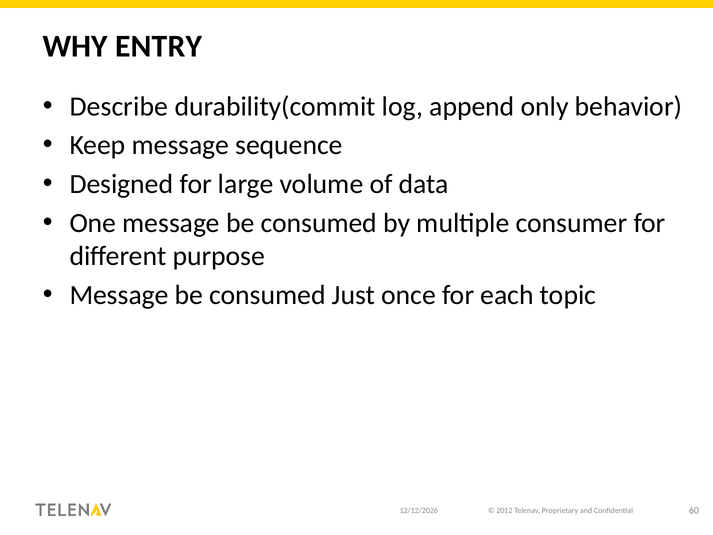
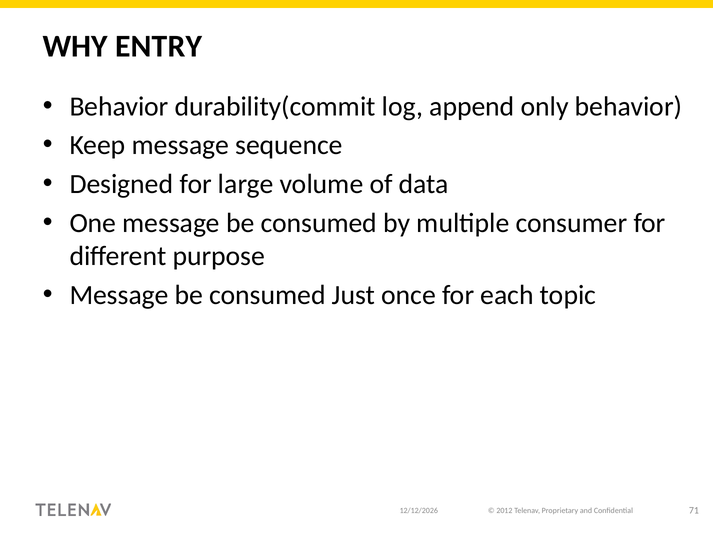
Describe: Describe -> Behavior (119, 106)
60: 60 -> 71 (694, 510)
